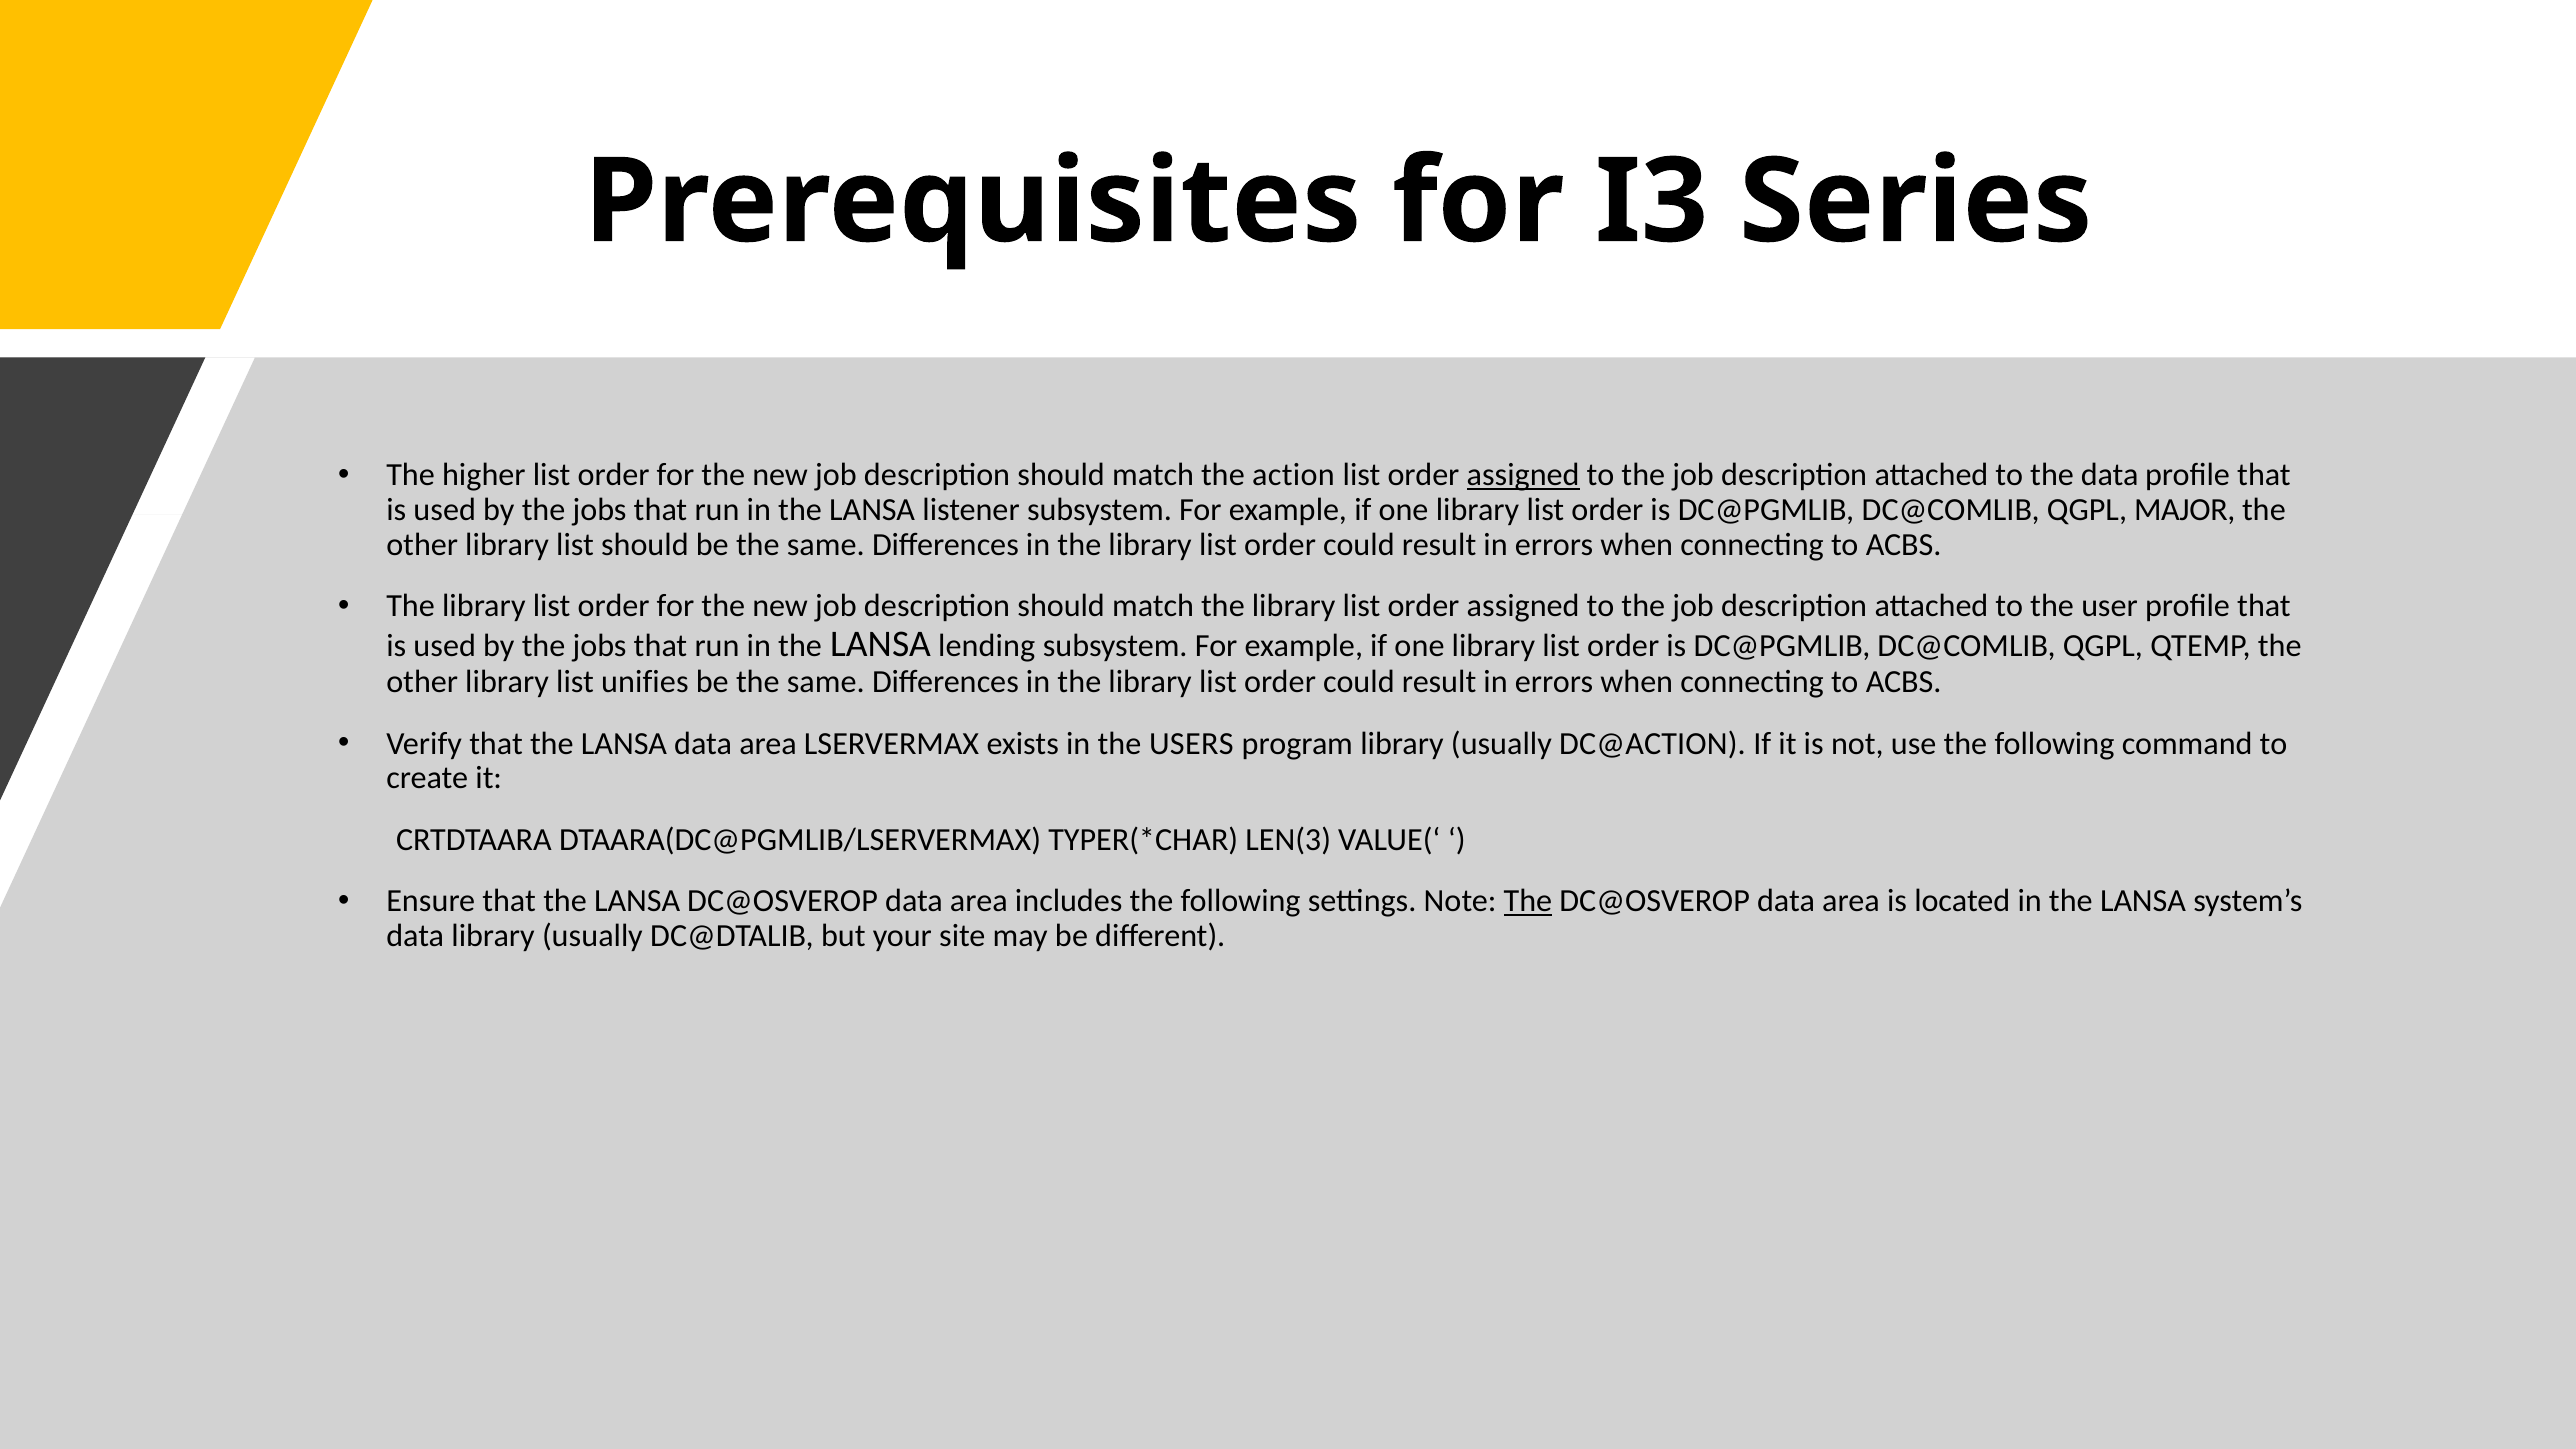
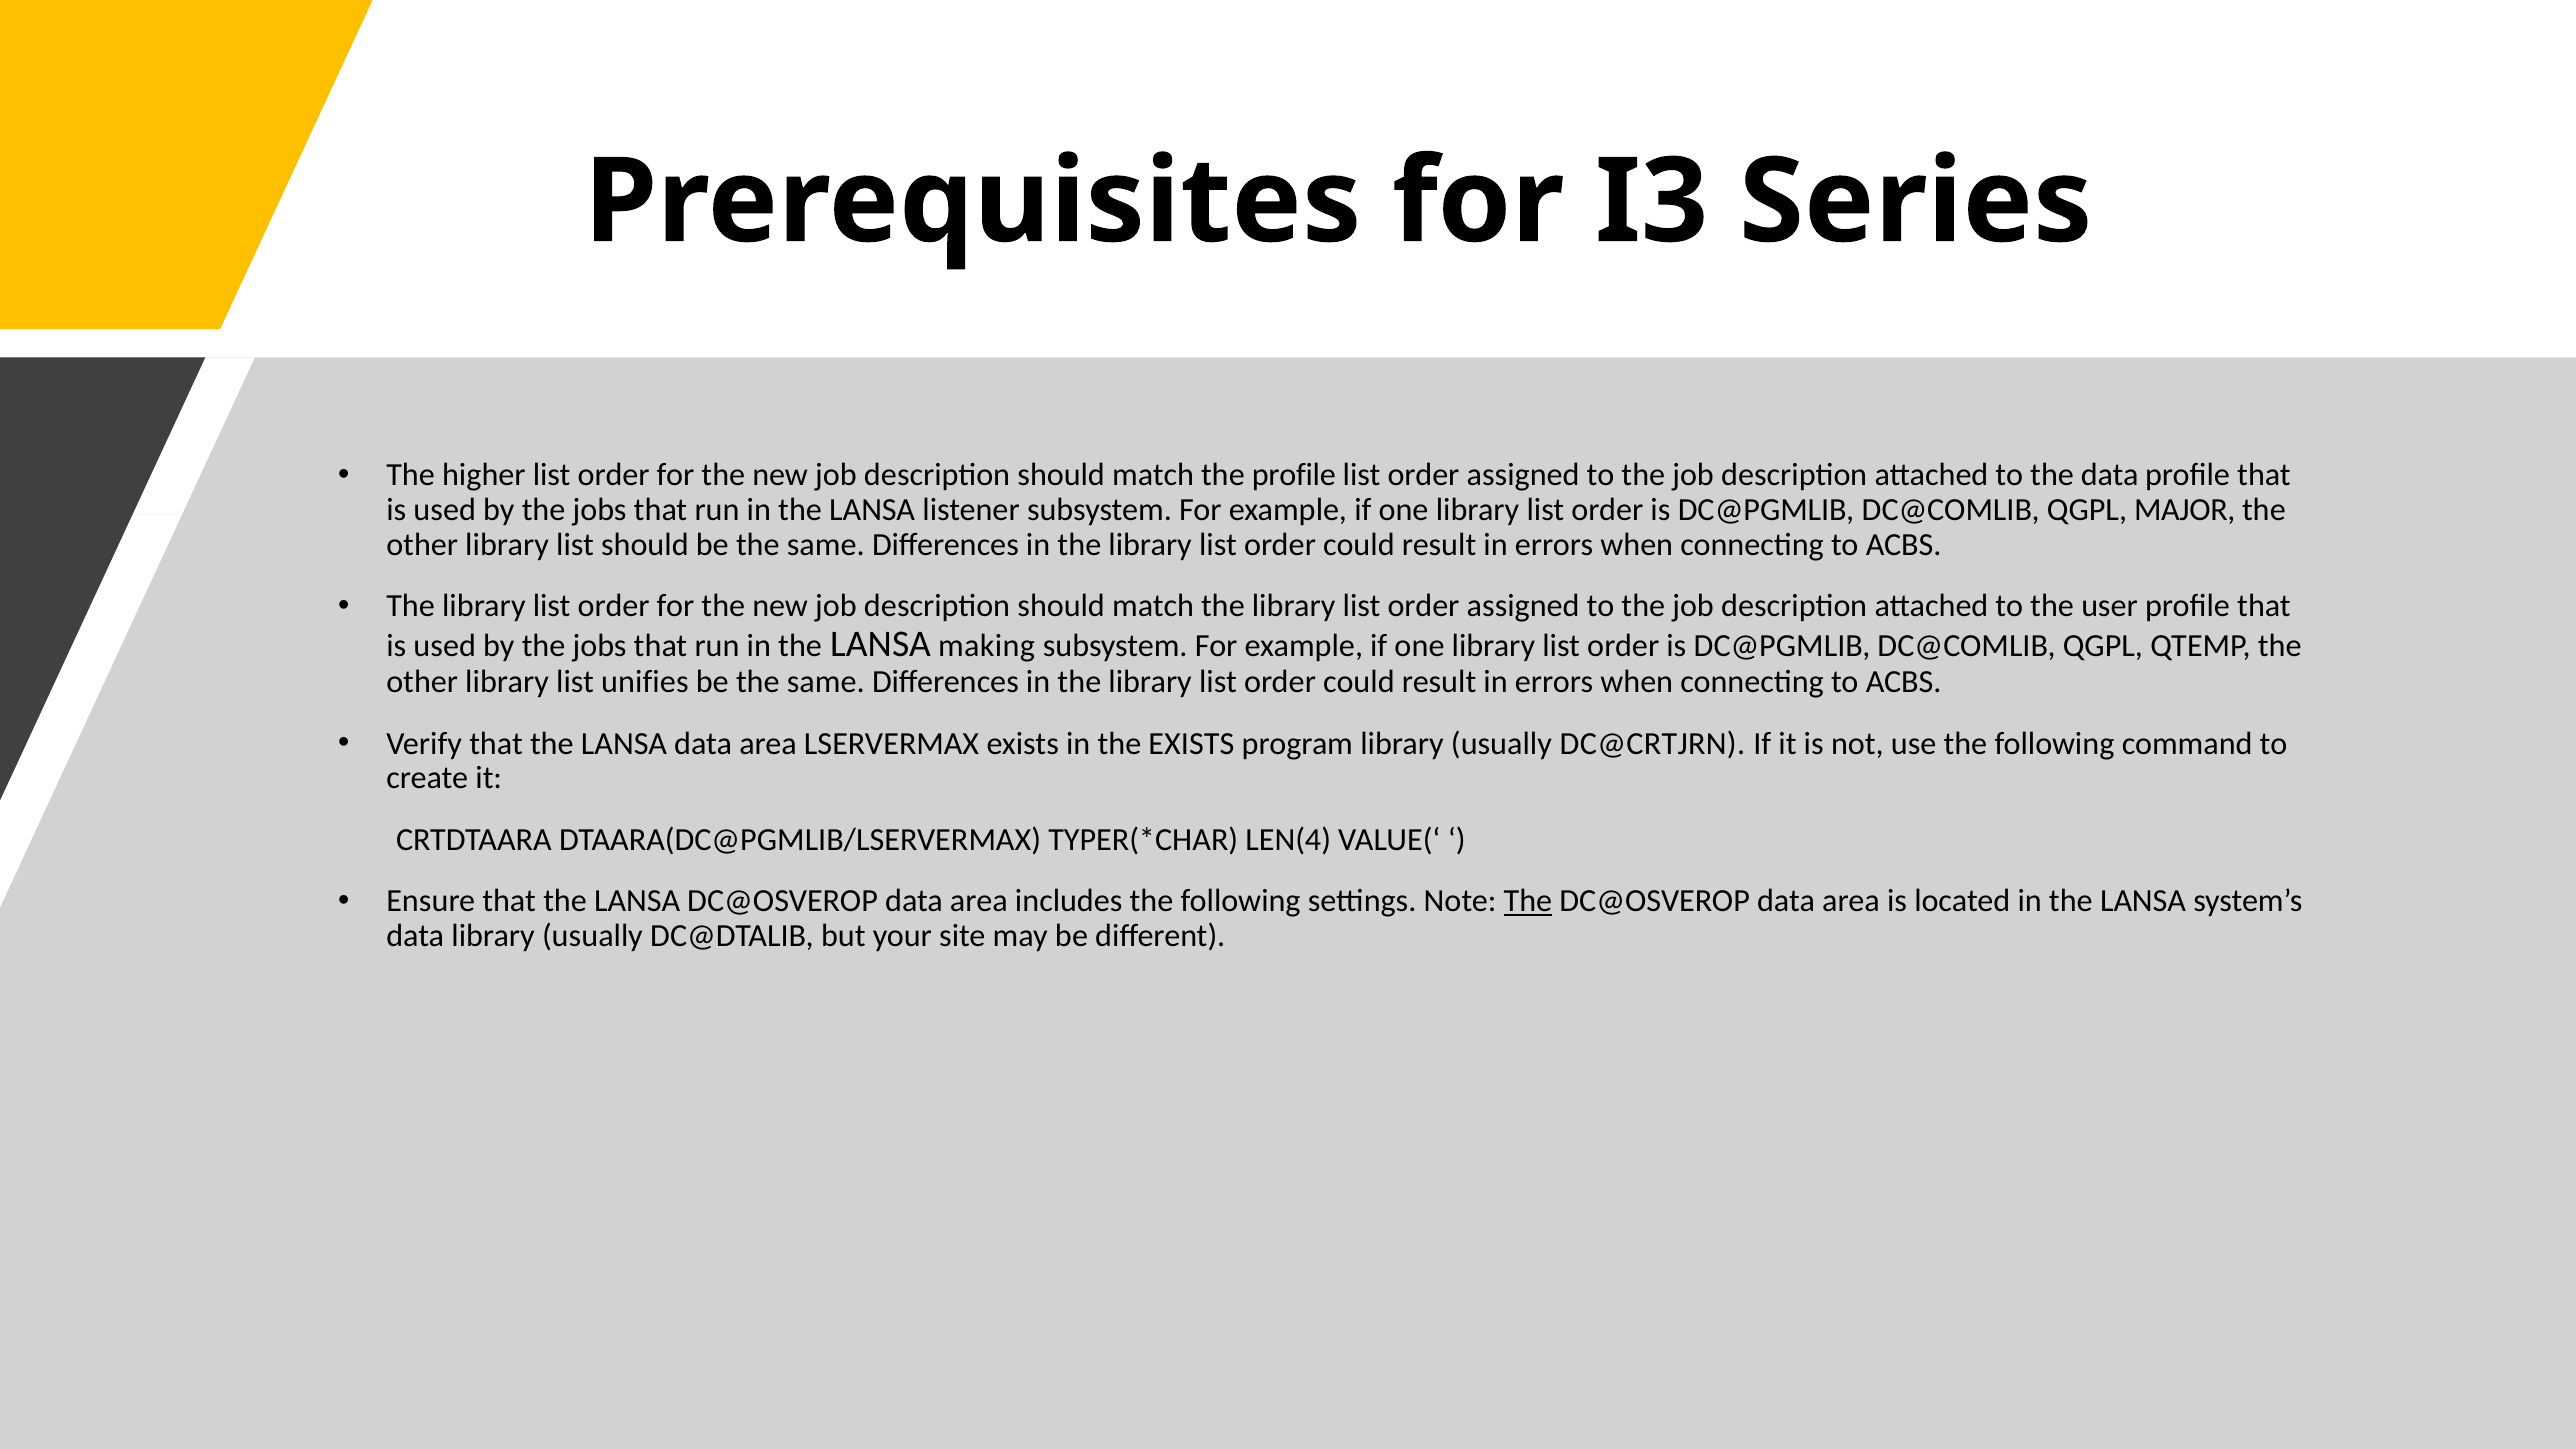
the action: action -> profile (1294, 475)
assigned underline: present -> none (1523, 475)
lending: lending -> making (987, 646)
the USERS: USERS -> EXISTS (1191, 743)
DC@ACTION: DC@ACTION -> DC@CRTJRN (1652, 743)
LEN(3: LEN(3 -> LEN(4 (1288, 840)
